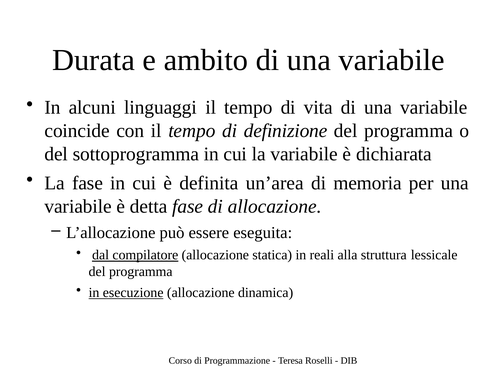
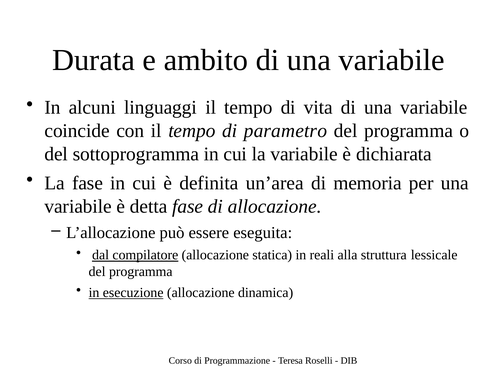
definizione: definizione -> parametro (285, 131)
